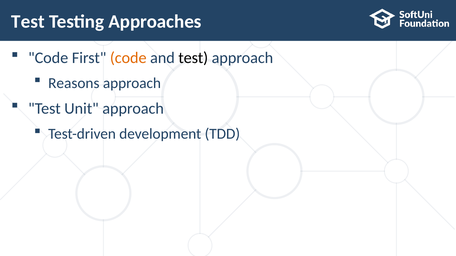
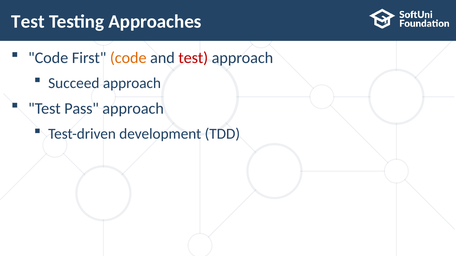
test colour: black -> red (193, 58)
Reasons: Reasons -> Succeed (74, 83)
Unit: Unit -> Pass (82, 109)
